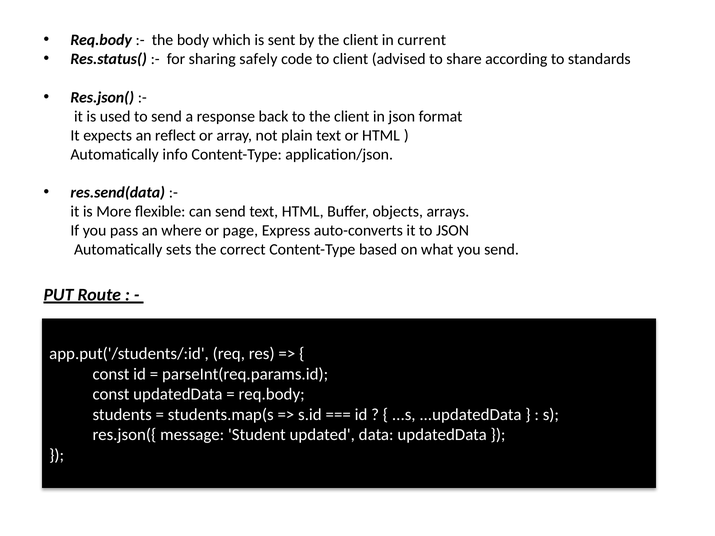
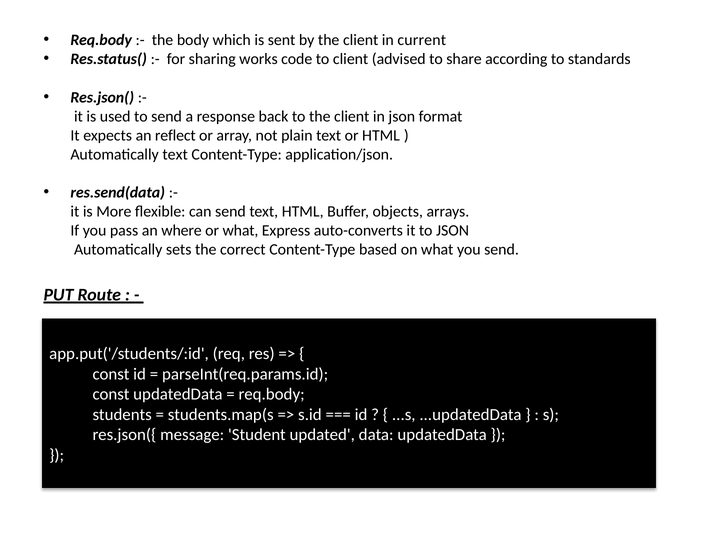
safely: safely -> works (258, 59)
Automatically info: info -> text (175, 154)
or page: page -> what (241, 231)
